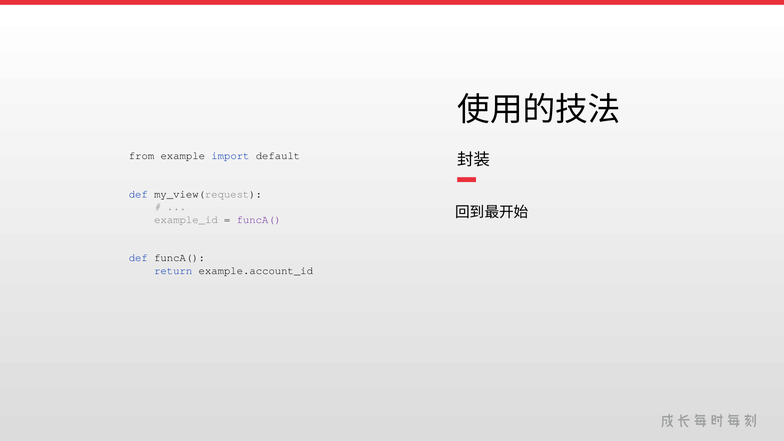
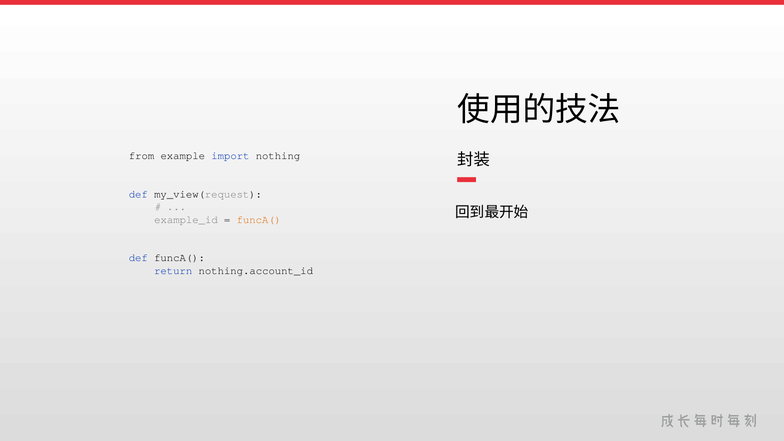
default: default -> nothing (278, 156)
funcA( colour: purple -> orange (259, 220)
example.account_id: example.account_id -> nothing.account_id (256, 271)
